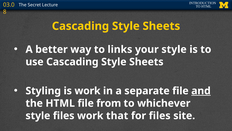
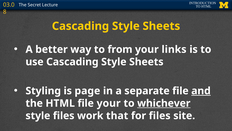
links: links -> from (120, 49)
your style: style -> links (174, 49)
is work: work -> page (87, 91)
file from: from -> your (109, 103)
whichever underline: none -> present (164, 103)
